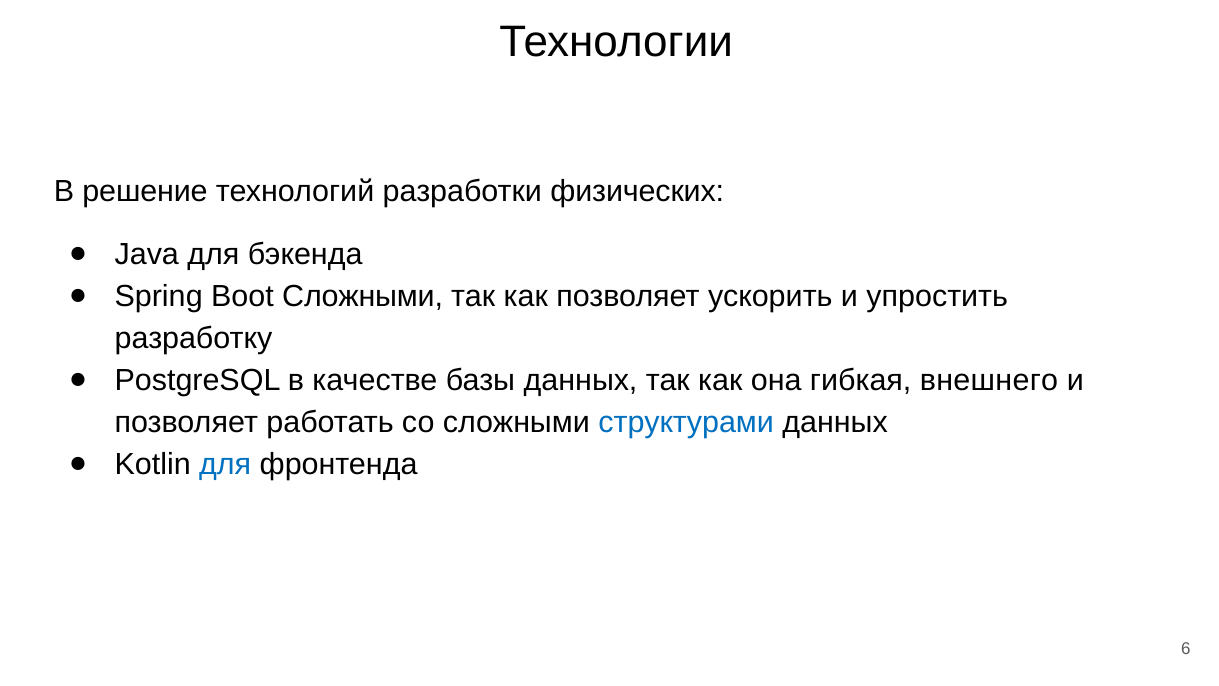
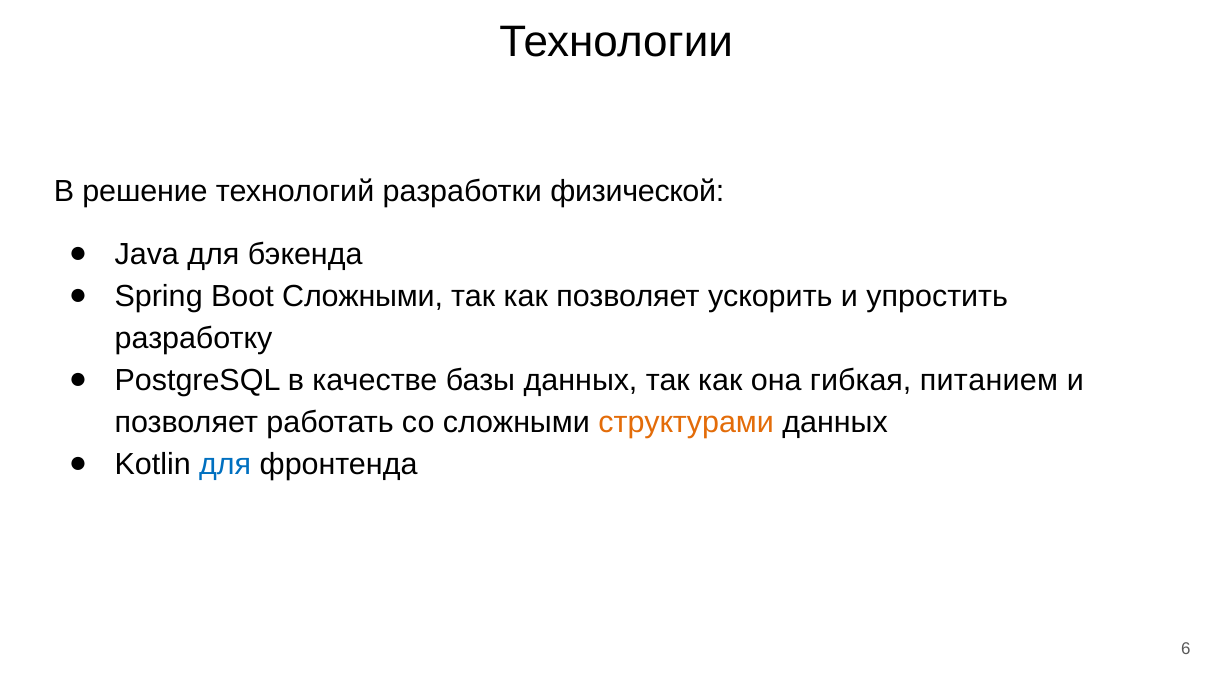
физических: физических -> физической (637, 192)
внешнего: внешнего -> питанием (989, 380)
структурами colour: blue -> orange (686, 422)
